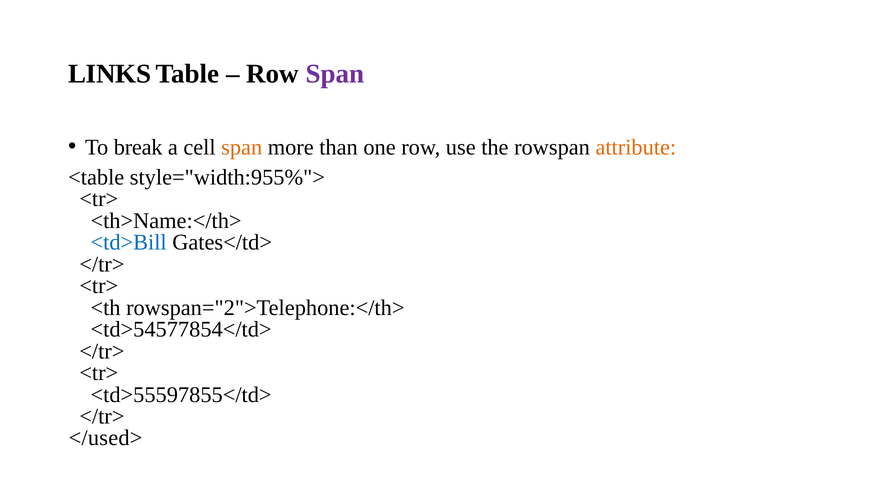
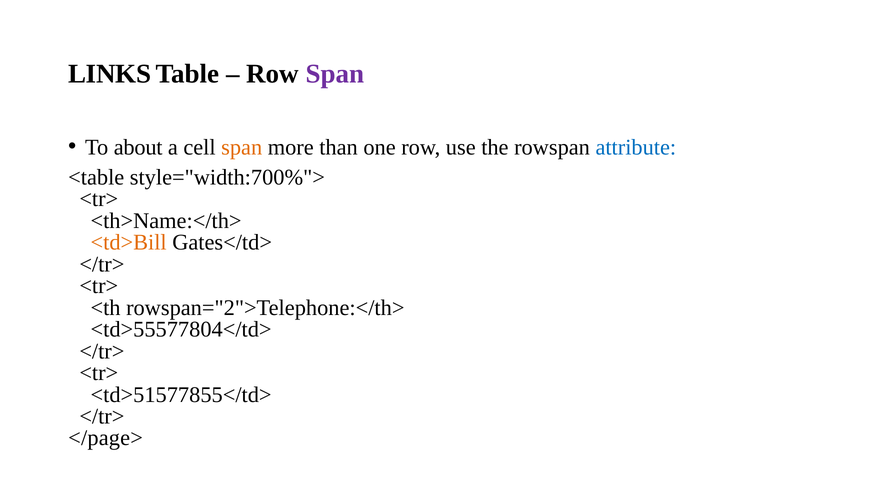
break: break -> about (138, 147)
attribute colour: orange -> blue (636, 147)
style="width:955%">: style="width:955%"> -> style="width:700%"> (227, 177)
<td>Bill colour: blue -> orange (129, 243)
<td>54577854</td>: <td>54577854</td> -> <td>55577804</td> (181, 330)
<td>55597855</td>: <td>55597855</td> -> <td>51577855</td> (181, 395)
</used>: </used> -> </page> (106, 438)
